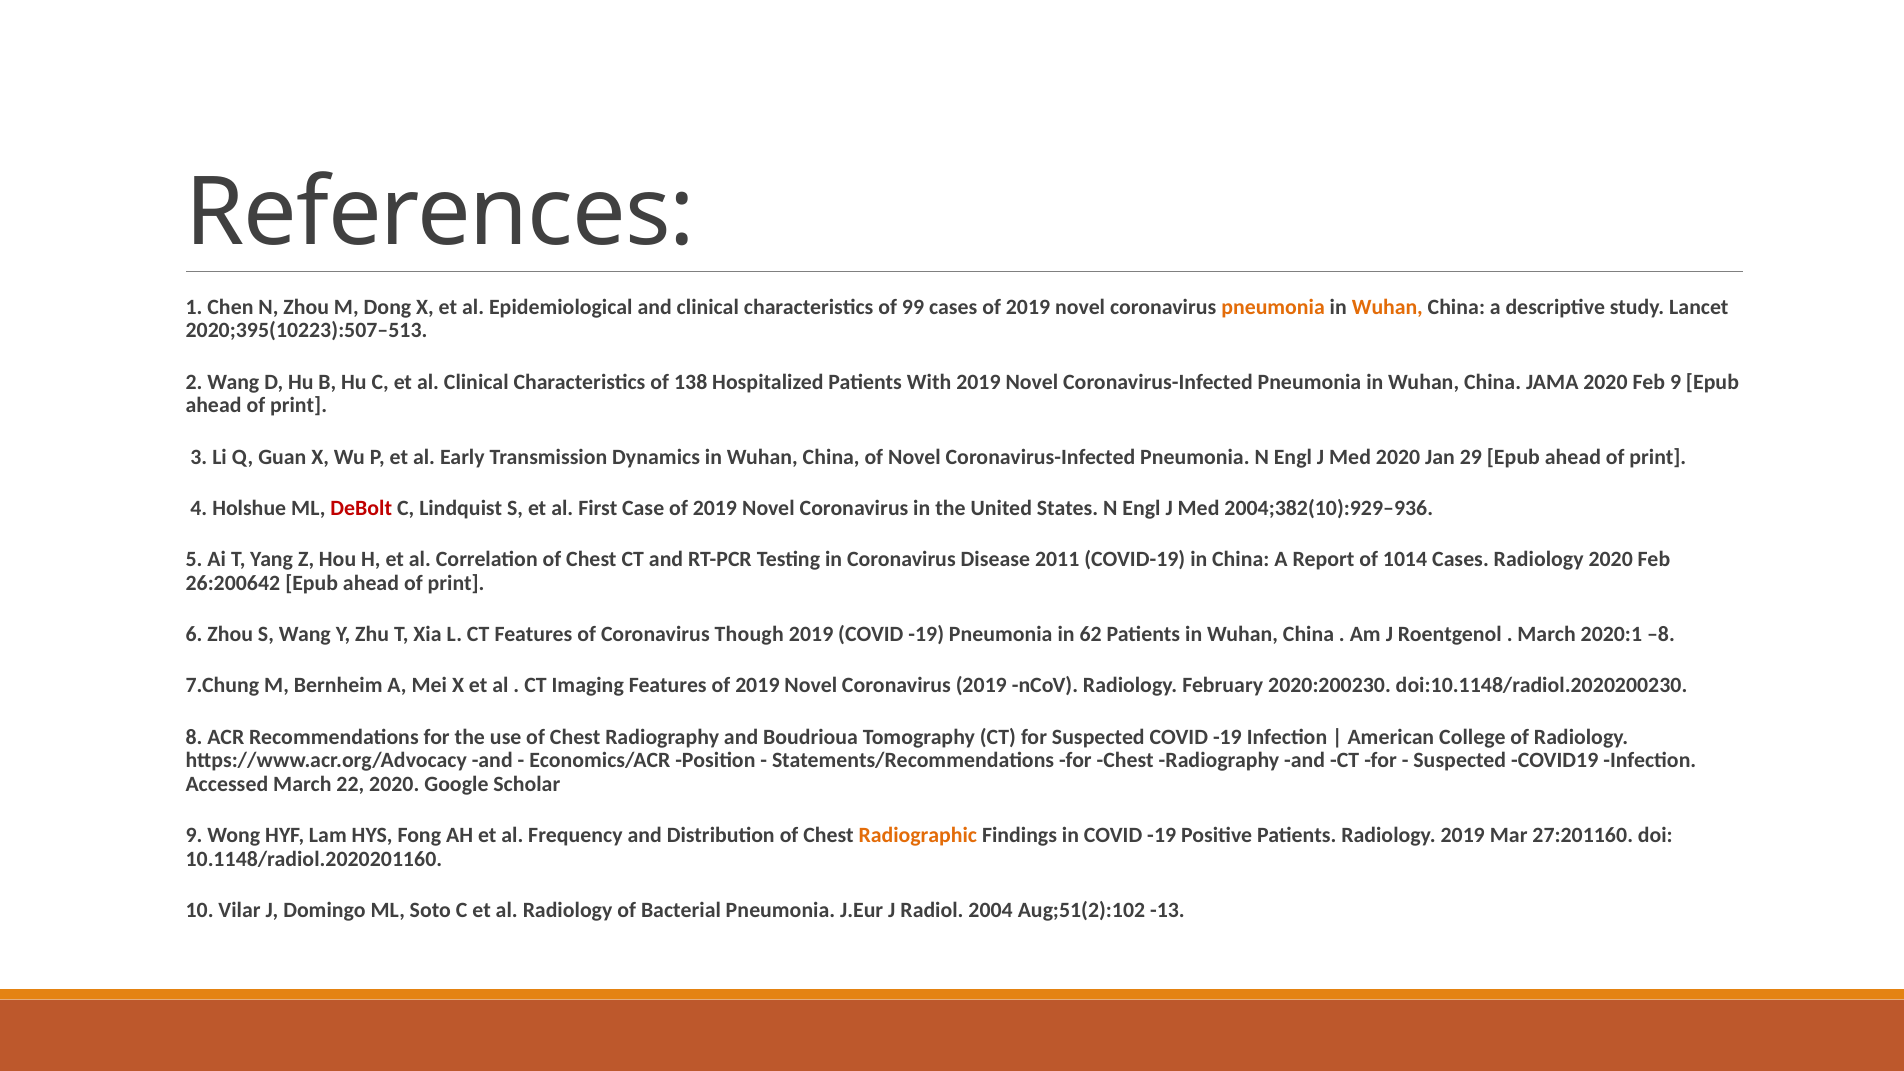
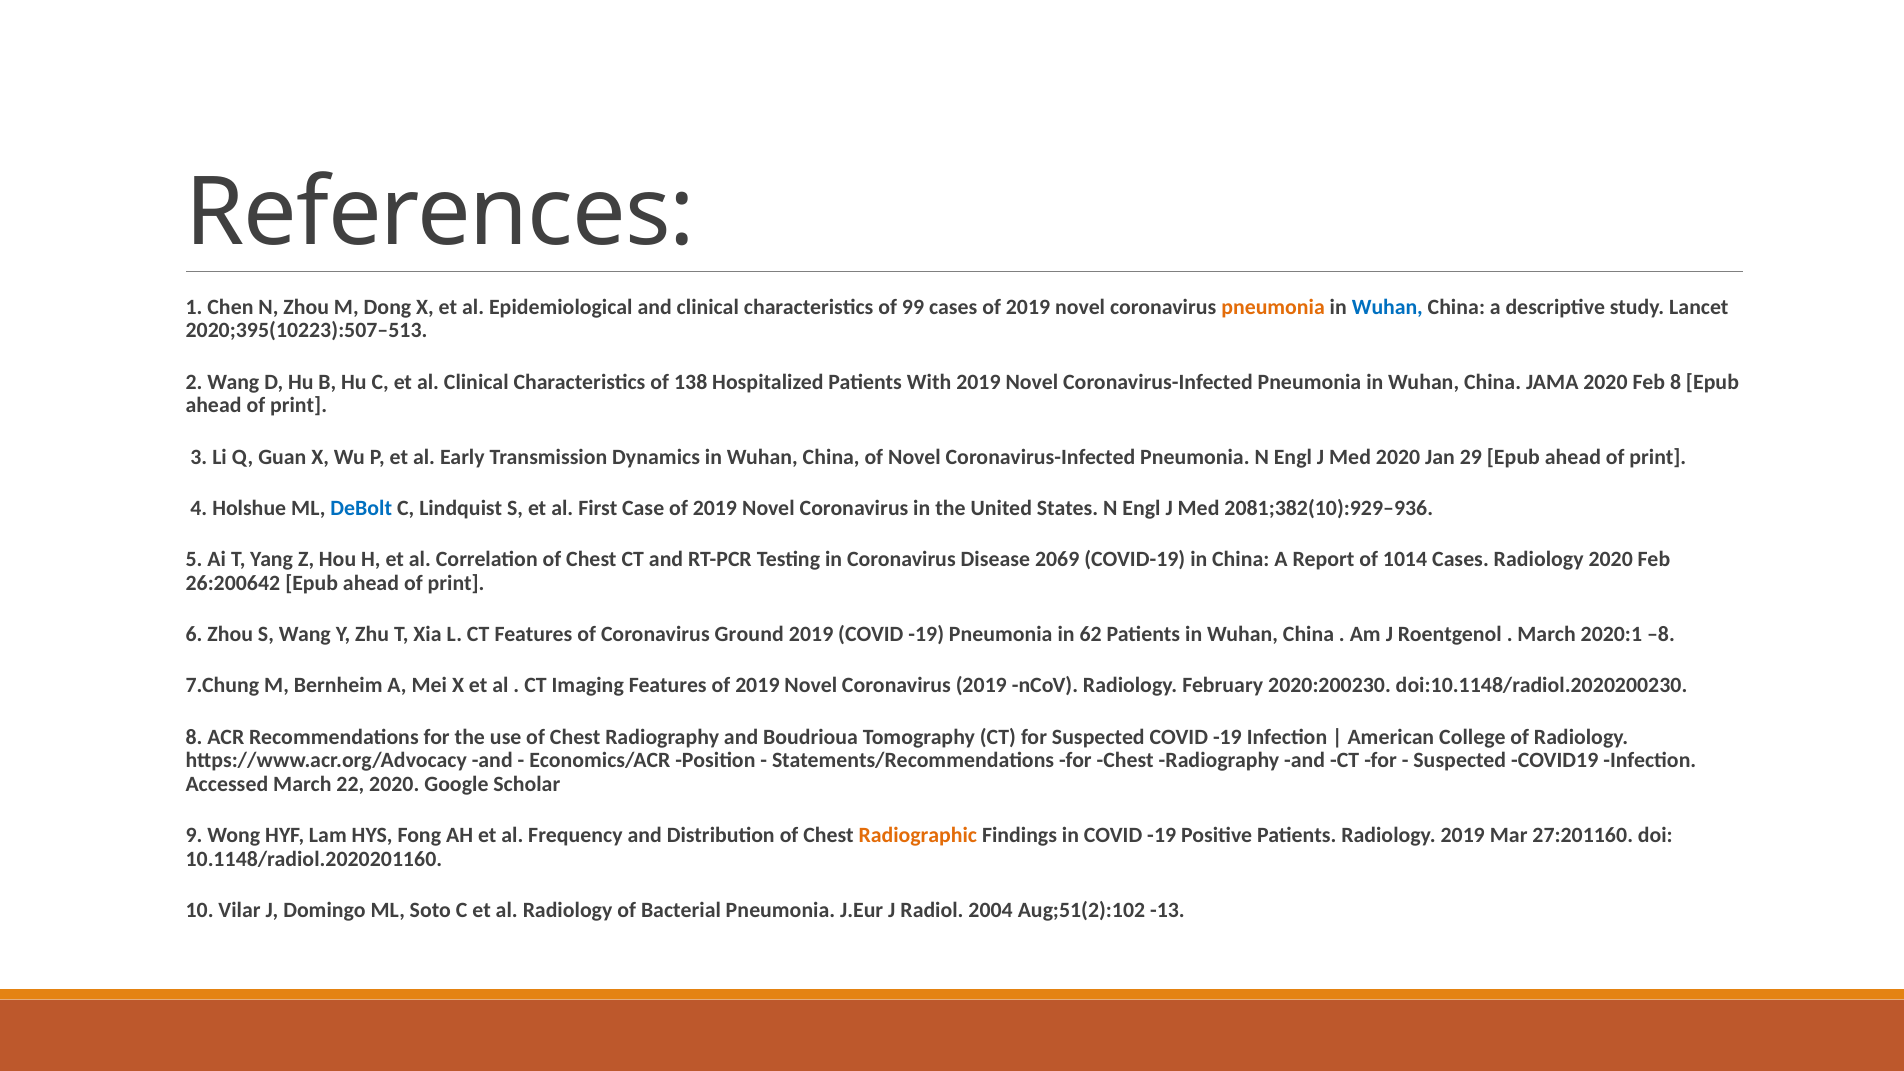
Wuhan colour: orange -> blue (1387, 307)
Feb 9: 9 -> 8 (1676, 382)
DeBolt colour: red -> blue (361, 508)
2004;382(10):929–936: 2004;382(10):929–936 -> 2081;382(10):929–936 (1329, 508)
2011: 2011 -> 2069 (1057, 559)
Though: Though -> Ground (749, 634)
